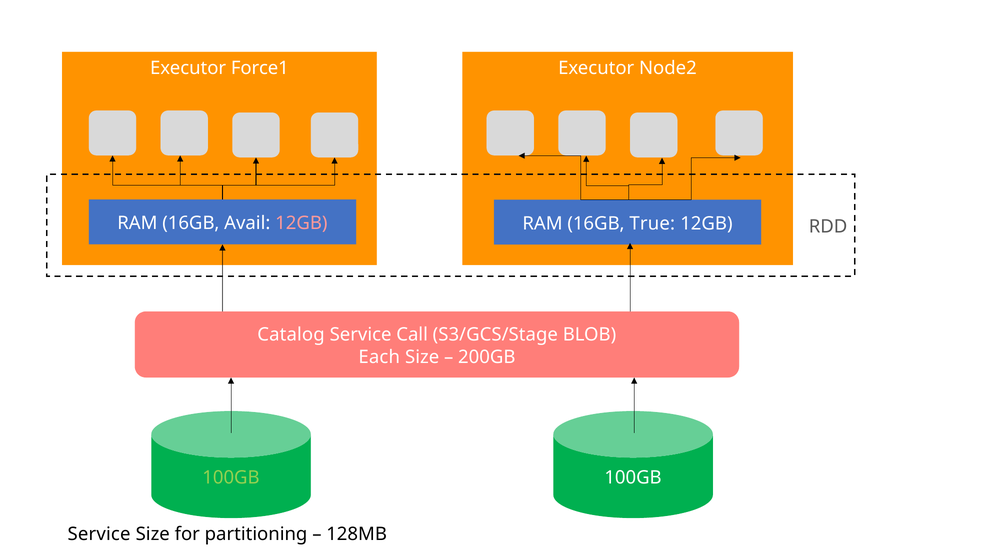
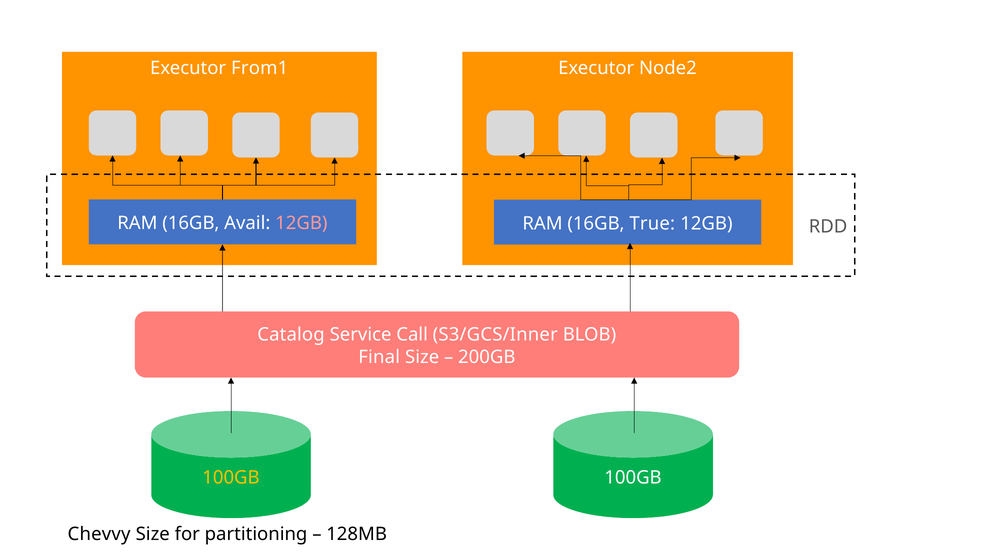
Force1: Force1 -> From1 (260, 68)
S3/GCS/Stage: S3/GCS/Stage -> S3/GCS/Inner (495, 334)
Each: Each -> Final (379, 356)
100GB colour: light green -> yellow (231, 477)
Service: Service -> Chevvy (99, 534)
